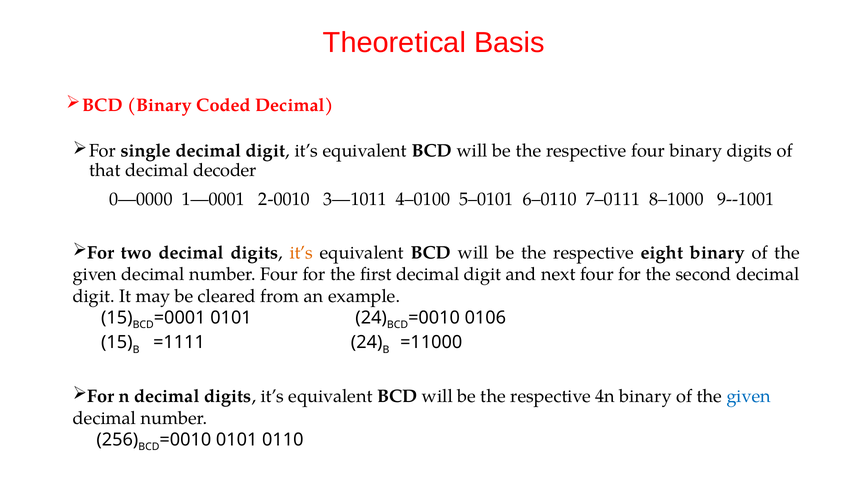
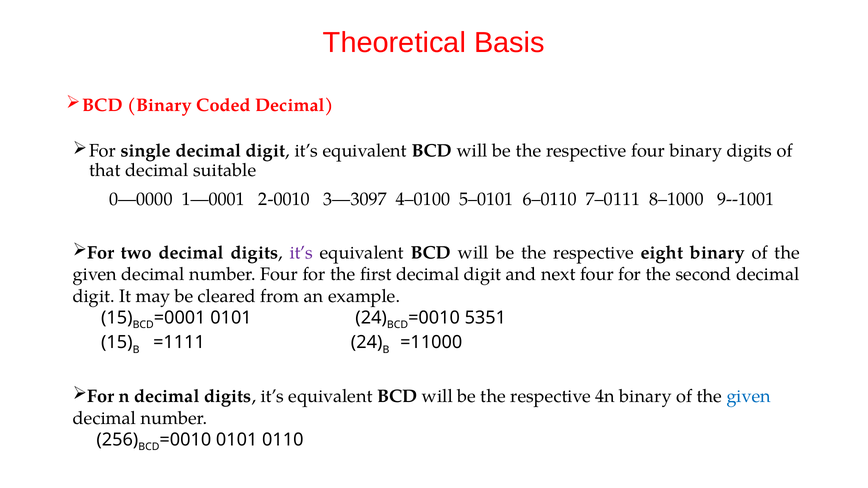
decoder: decoder -> suitable (225, 171)
3—1011: 3—1011 -> 3—3097 (355, 199)
it’s colour: orange -> purple (301, 253)
0106: 0106 -> 5351 (485, 318)
